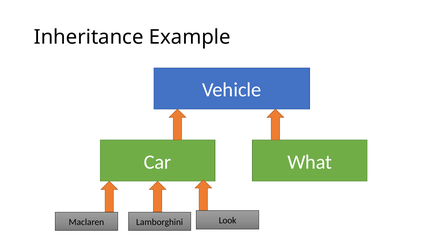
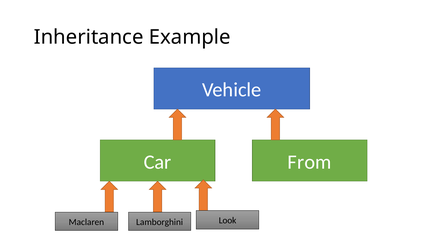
What: What -> From (310, 162)
